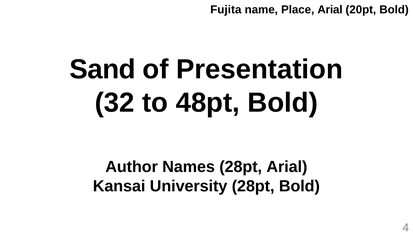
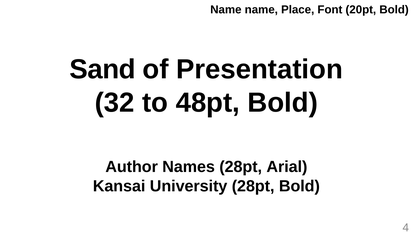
Fujita: Fujita -> Name (226, 10)
Place Arial: Arial -> Font (330, 10)
